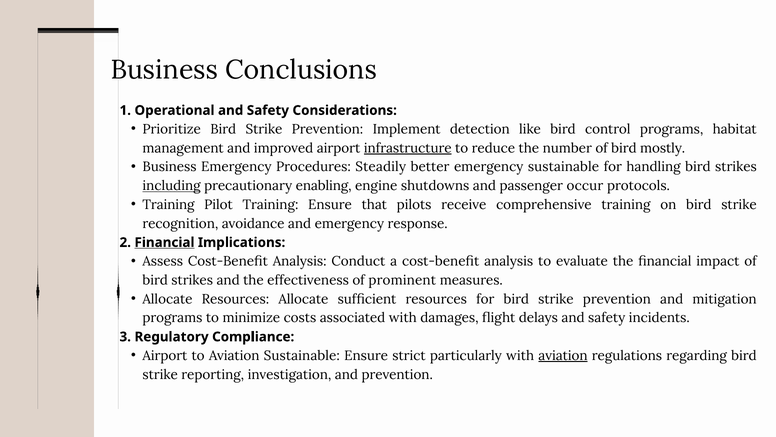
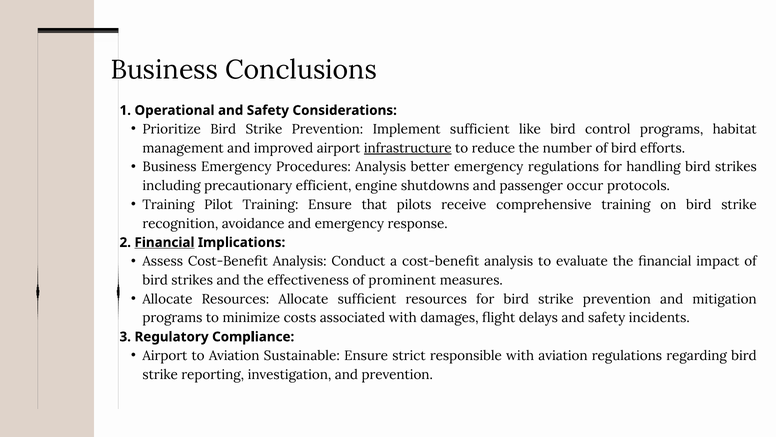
Implement detection: detection -> sufficient (480, 129)
mostly: mostly -> efforts (663, 148)
Procedures Steadily: Steadily -> Analysis (381, 167)
emergency sustainable: sustainable -> regulations (563, 167)
including underline: present -> none (172, 186)
enabling: enabling -> efficient (324, 186)
particularly: particularly -> responsible (466, 355)
aviation underline: present -> none (563, 355)
